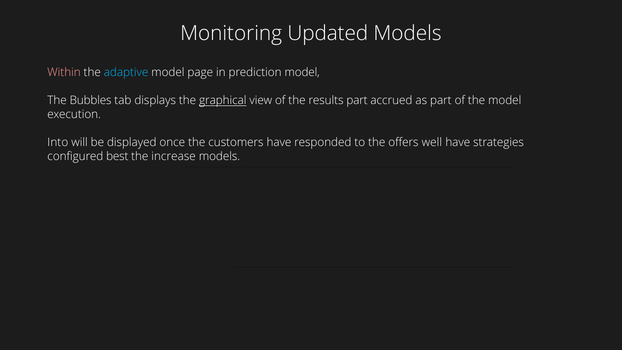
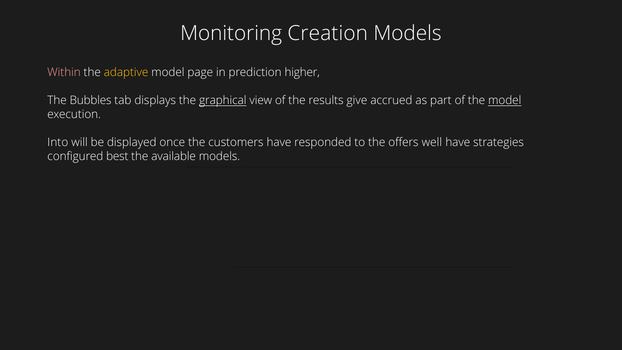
Updated: Updated -> Creation (328, 33)
adaptive colour: light blue -> yellow (126, 73)
prediction model: model -> higher (302, 73)
results part: part -> give (357, 101)
model underline: none -> present (505, 101)
increase: increase -> available (174, 157)
